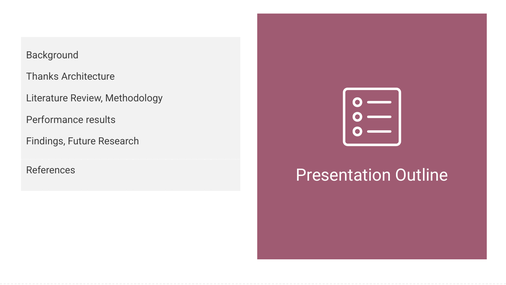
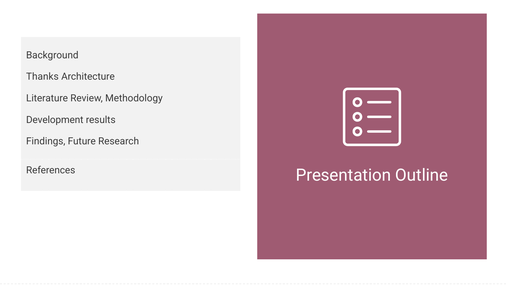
Performance: Performance -> Development (55, 120)
